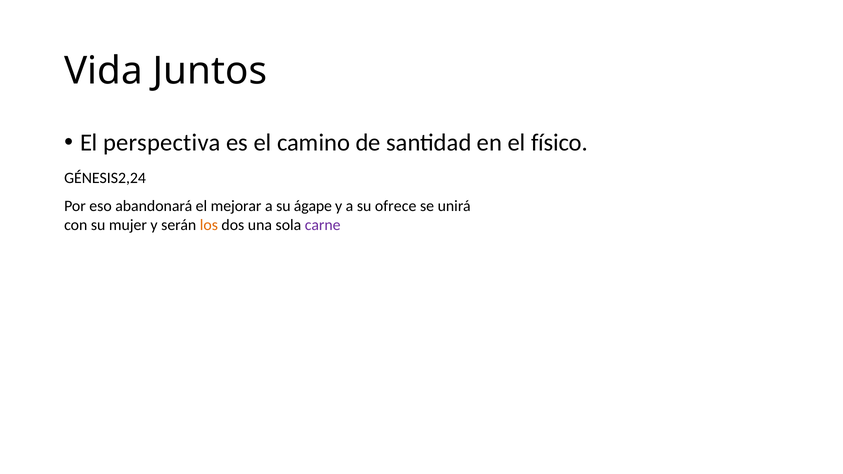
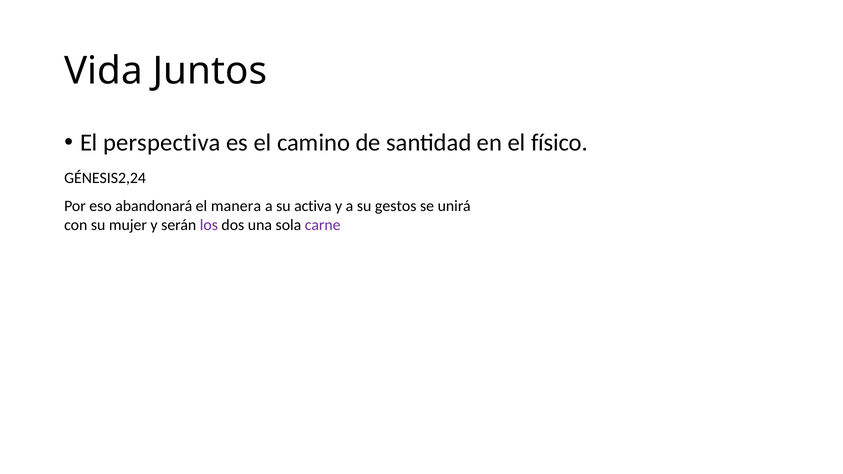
mejorar: mejorar -> manera (236, 206)
ágape: ágape -> activa (313, 206)
ofrece: ofrece -> gestos (396, 206)
los colour: orange -> purple (209, 225)
